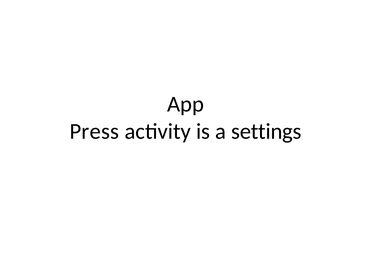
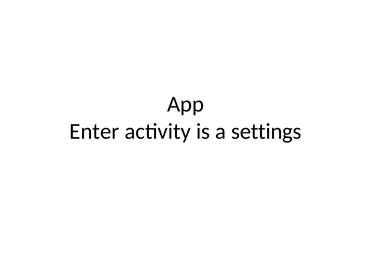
Press: Press -> Enter (94, 131)
